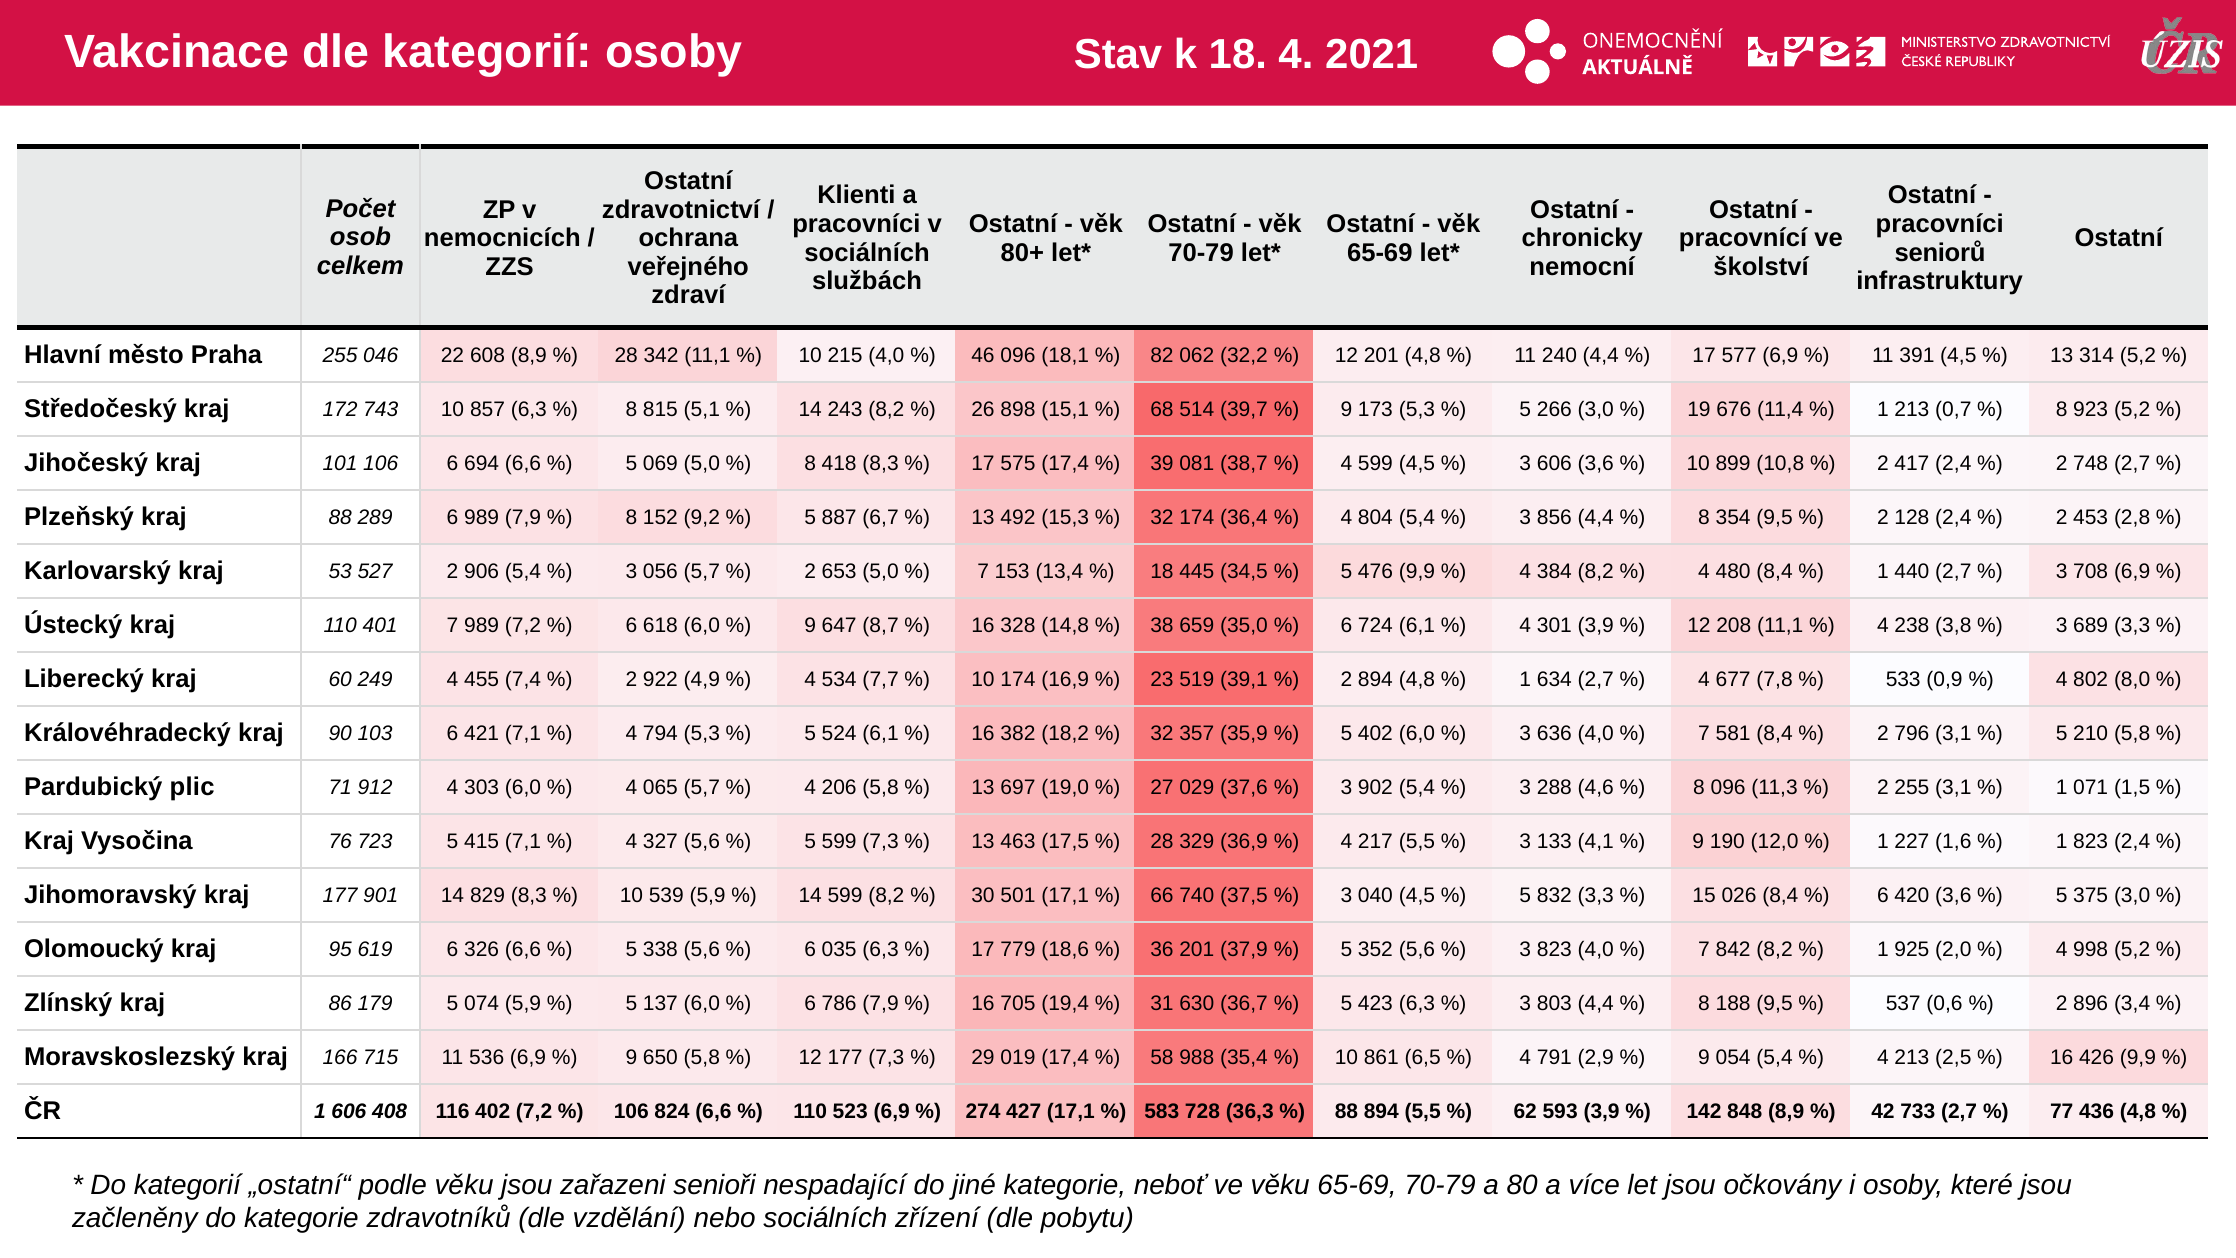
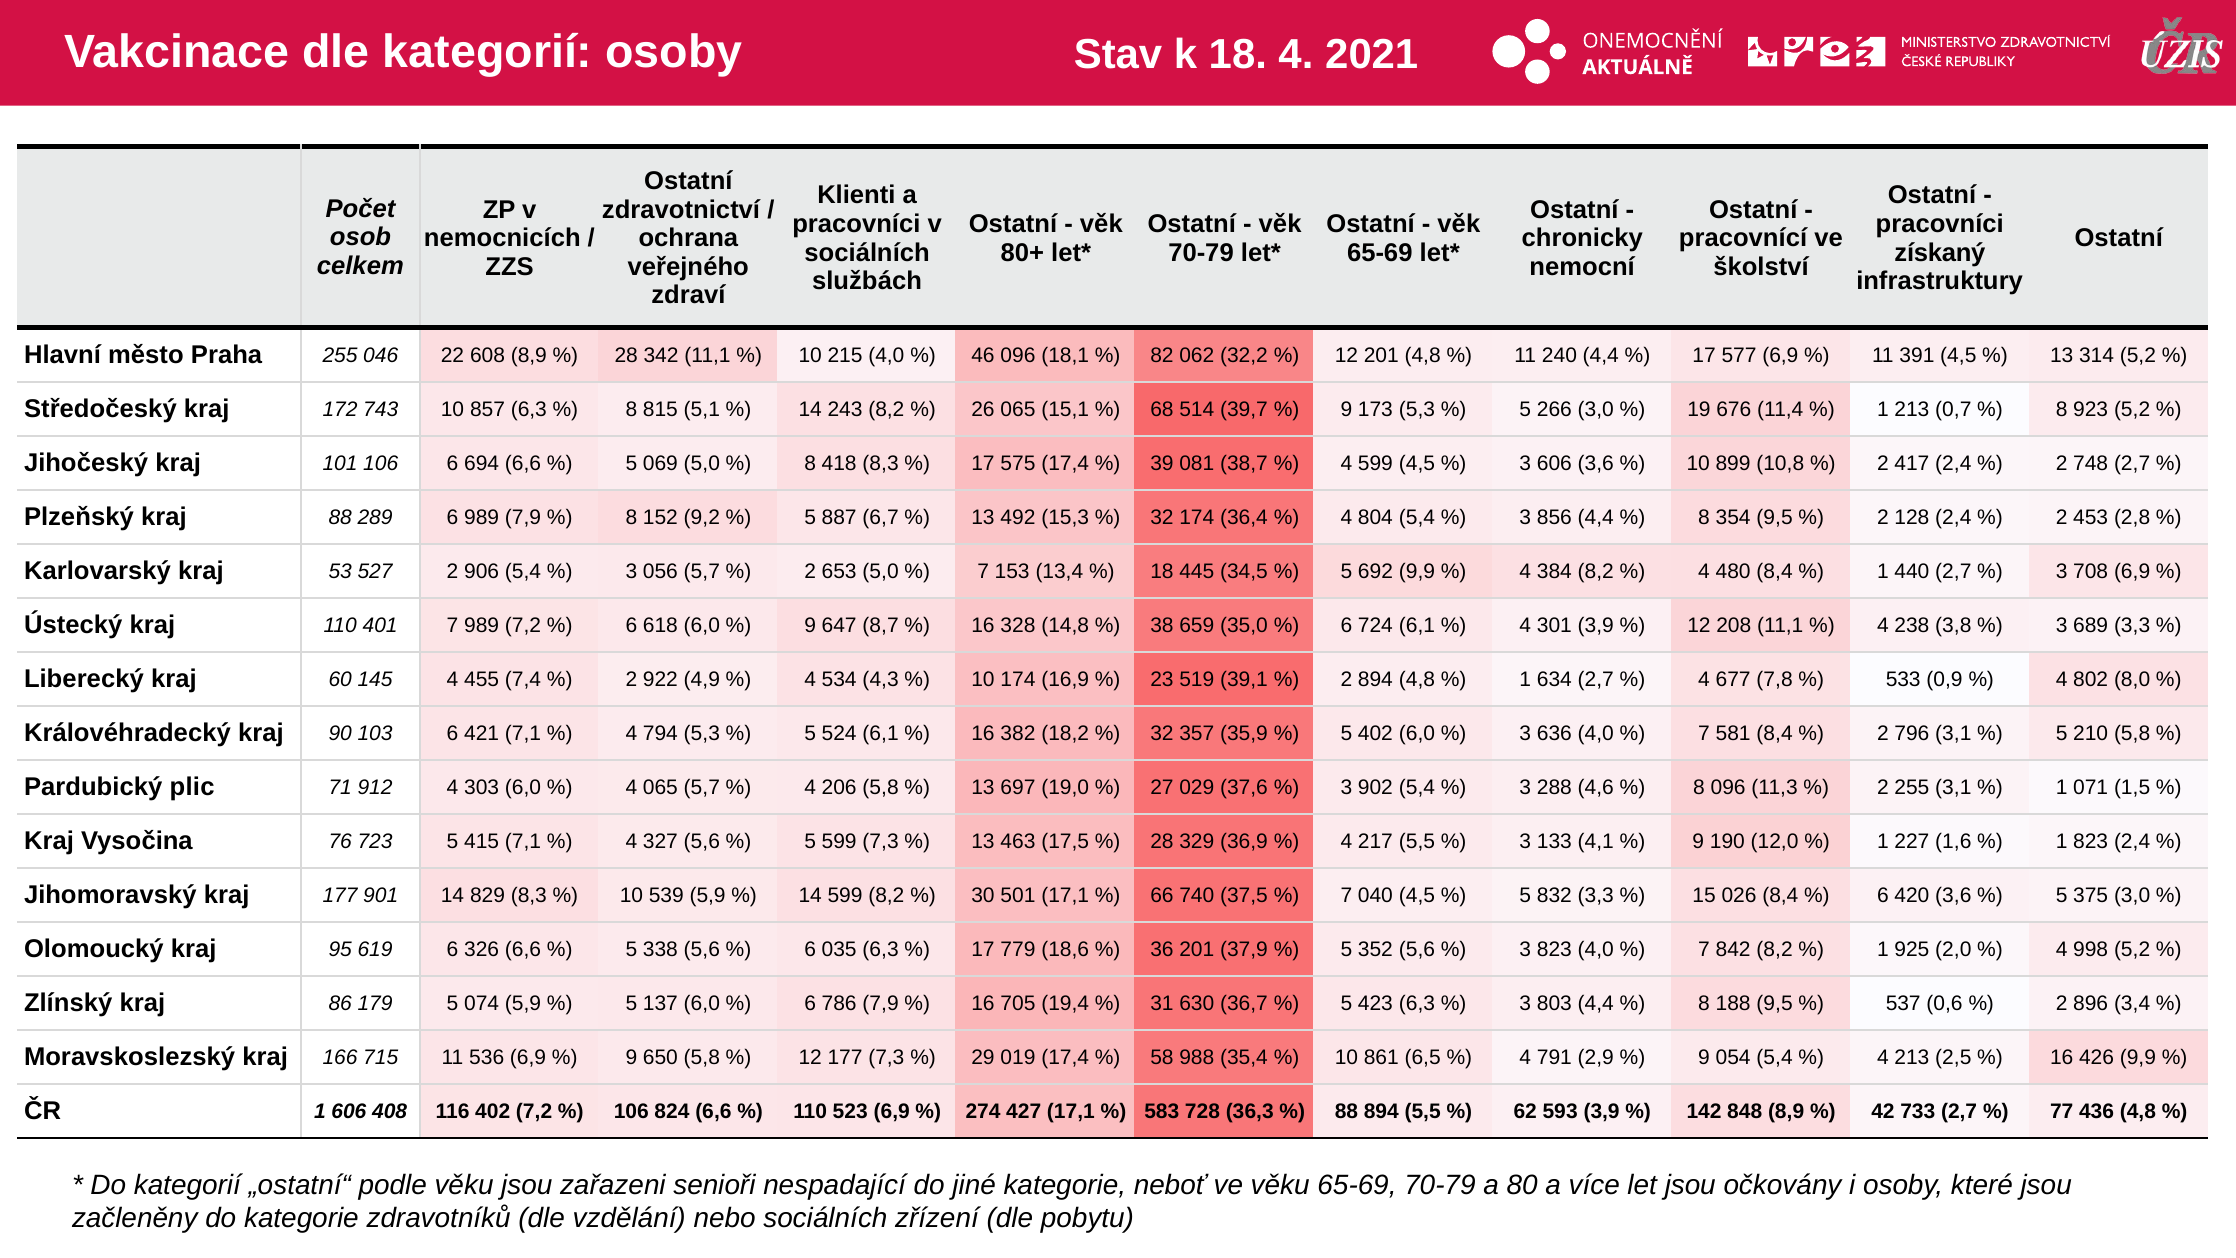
seniorů: seniorů -> získaný (1940, 253)
26 898: 898 -> 065 (1018, 410)
476: 476 -> 692 (1375, 572)
249: 249 -> 145 (375, 680)
7,7: 7,7 -> 4,3 (881, 680)
3: 3 -> 7 (1346, 896)
